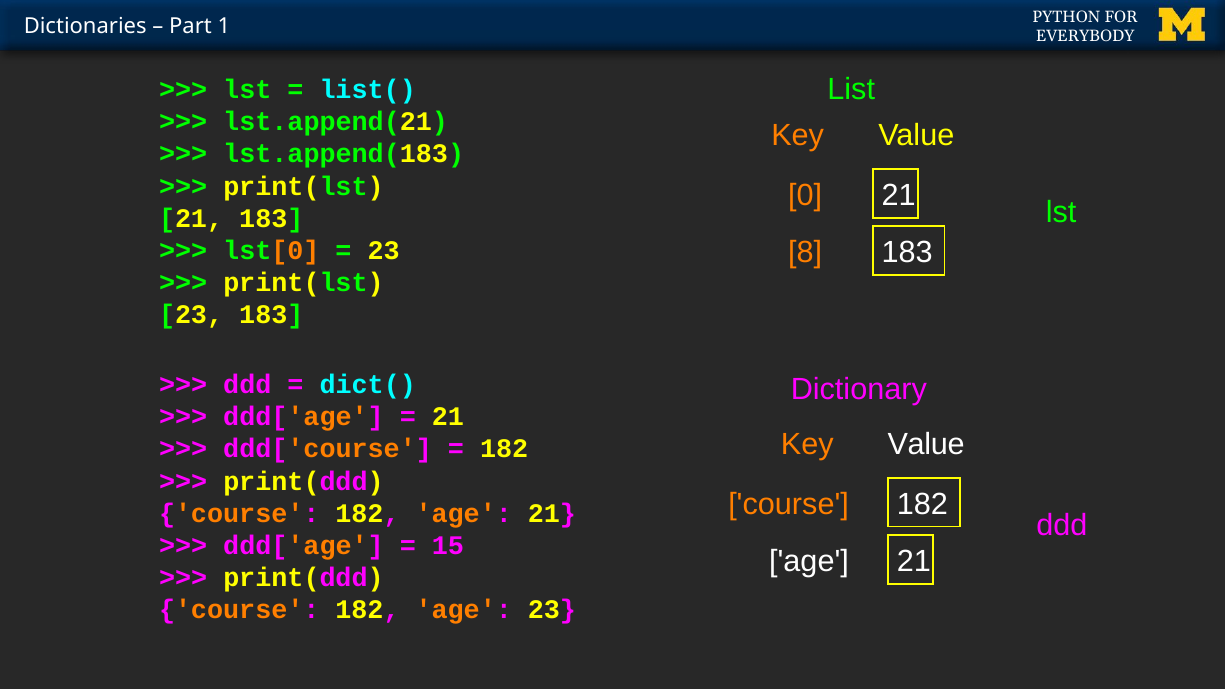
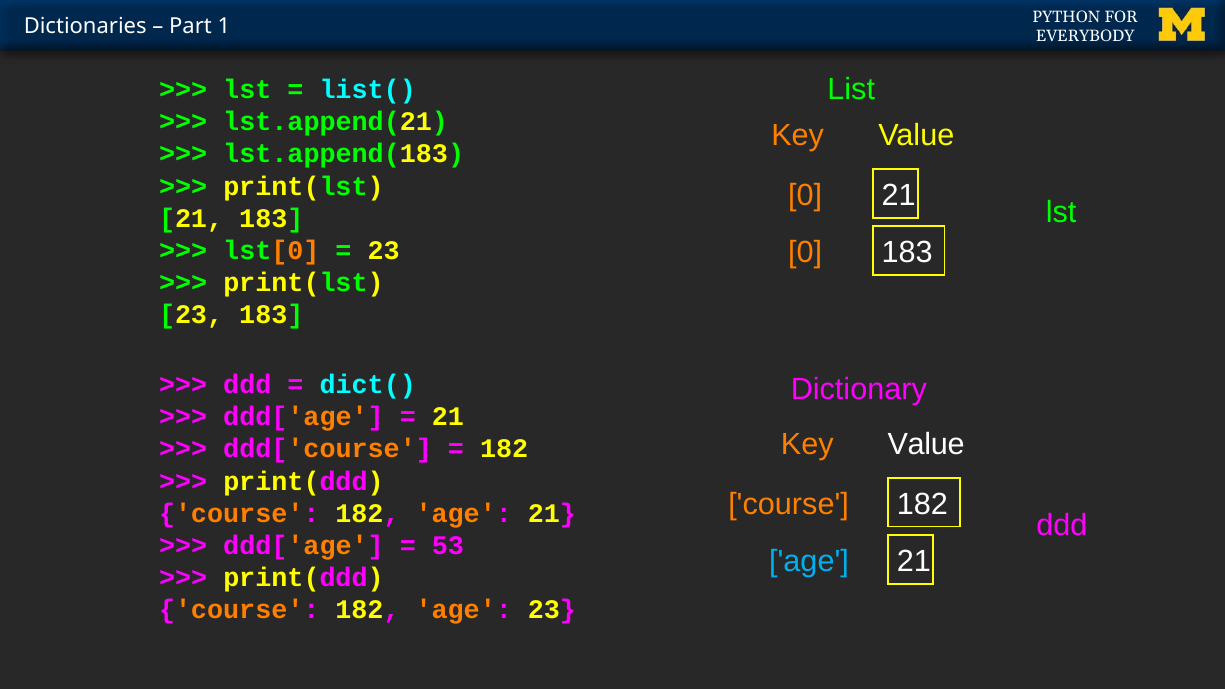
8: 8 -> 0 (805, 253)
15: 15 -> 53 (448, 546)
age colour: white -> light blue (809, 562)
